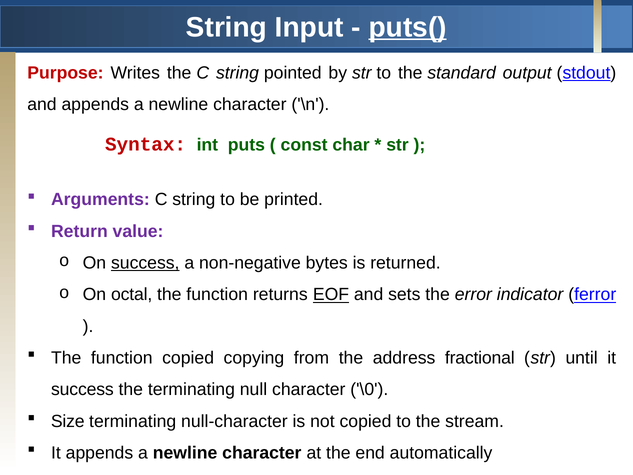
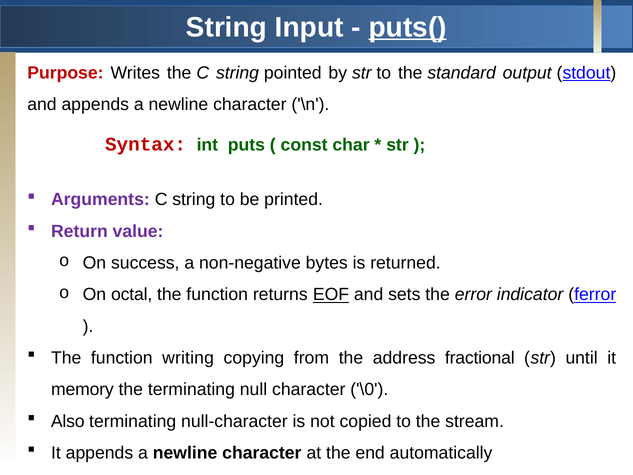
success underline: present -> none (145, 263)
function copied: copied -> writing (188, 358)
success: success -> memory (82, 389)
Size: Size -> Also (68, 421)
